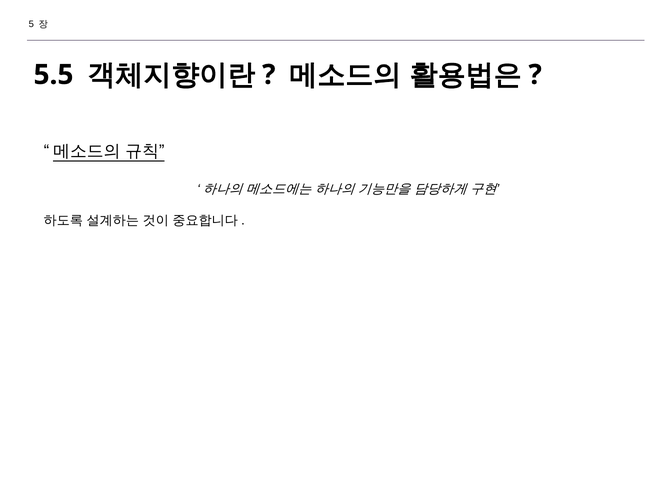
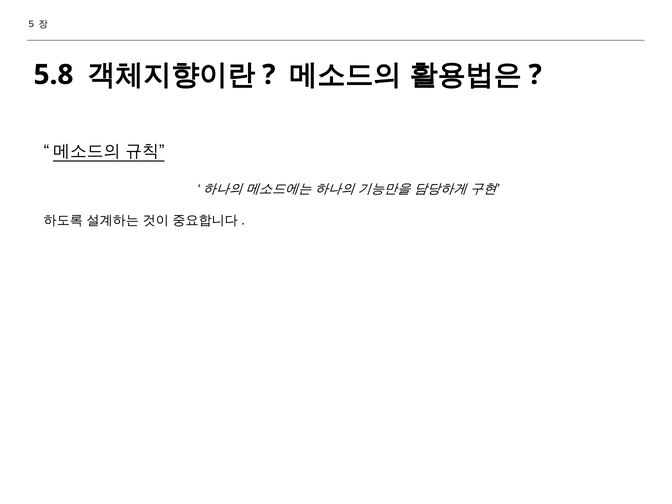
5.5: 5.5 -> 5.8 (53, 75)
